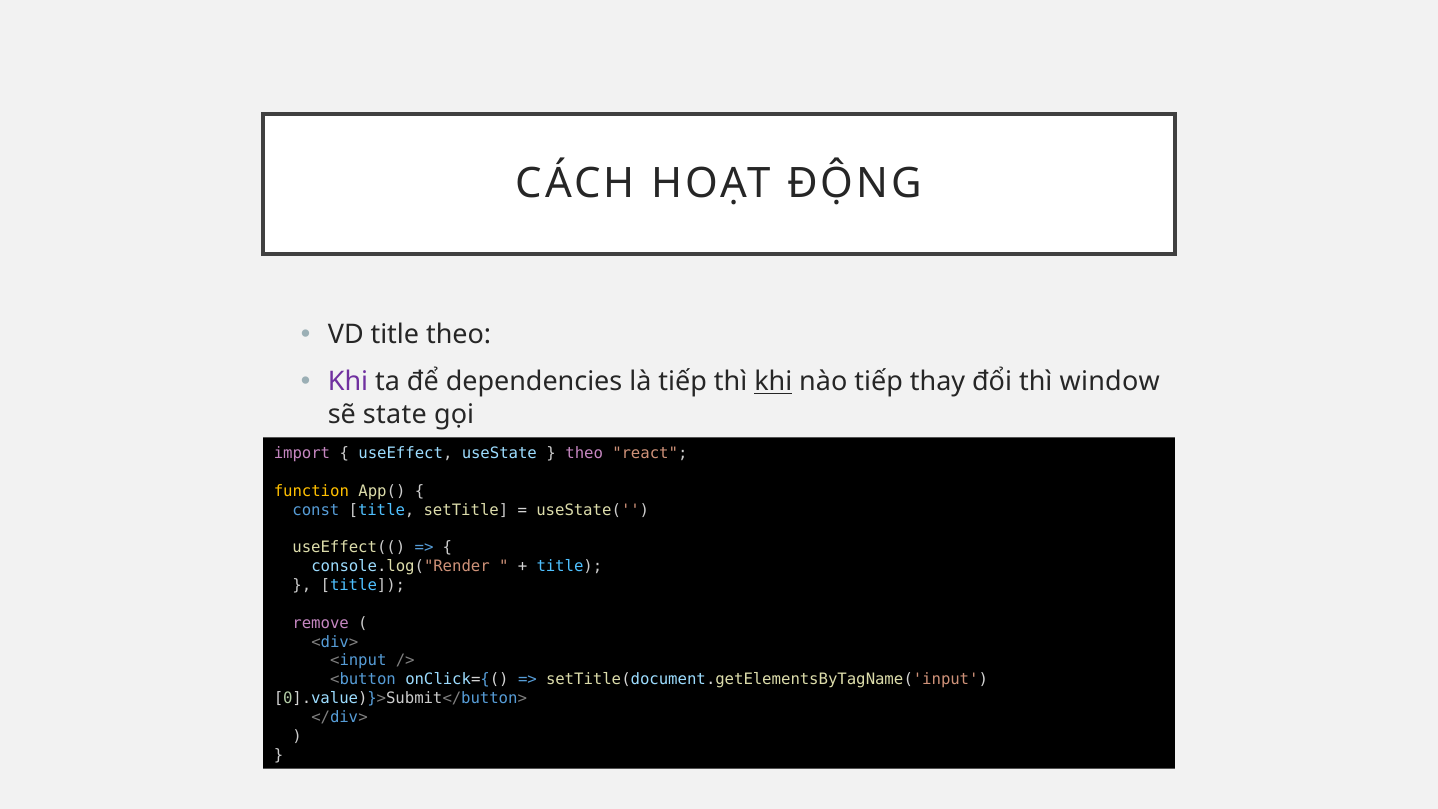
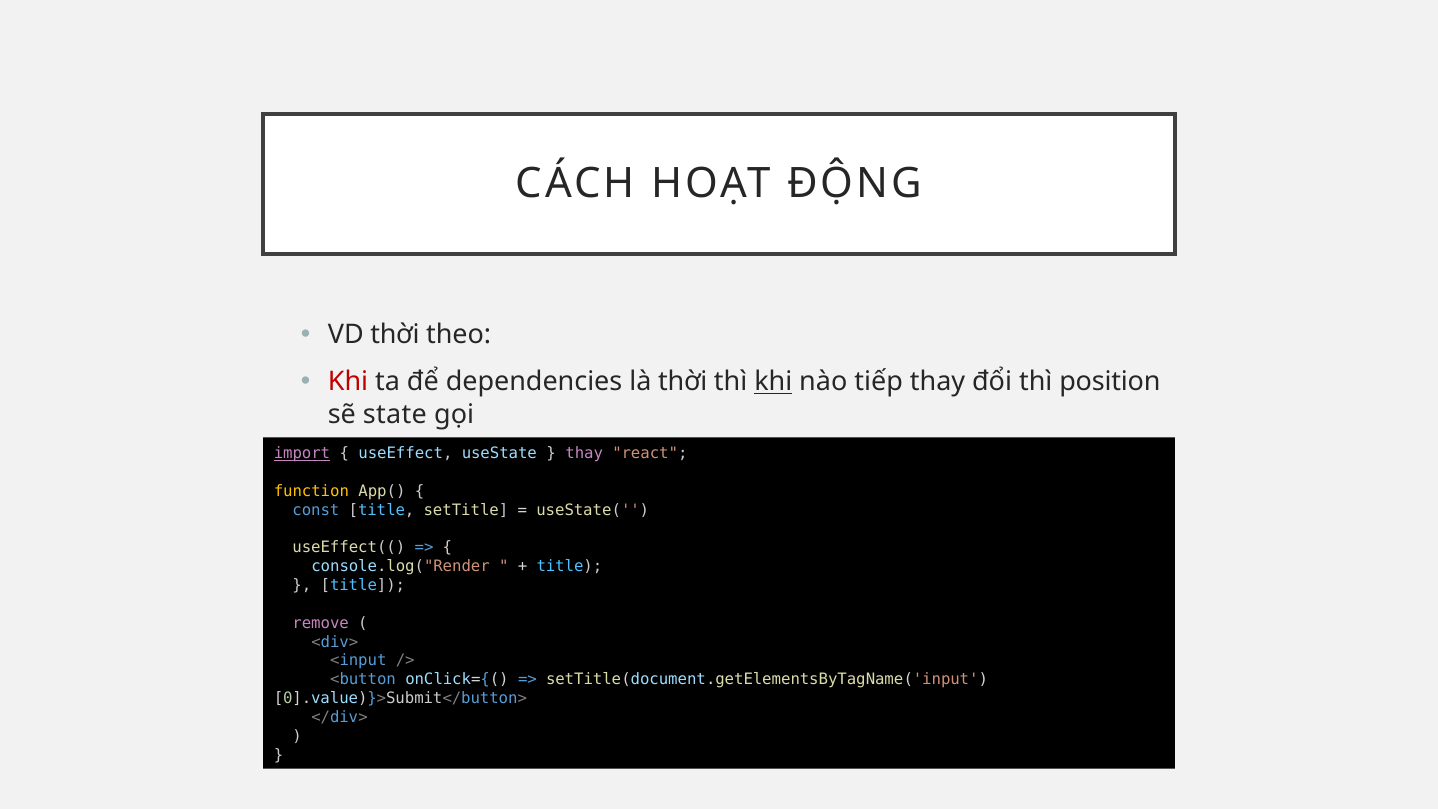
VD title: title -> thời (395, 335)
Khi colour: purple -> red (348, 382)
là tiếp: tiếp -> thời (683, 382)
window: window -> position (1110, 382)
import underline: none -> present (302, 453)
theo: theo -> thay (584, 453)
